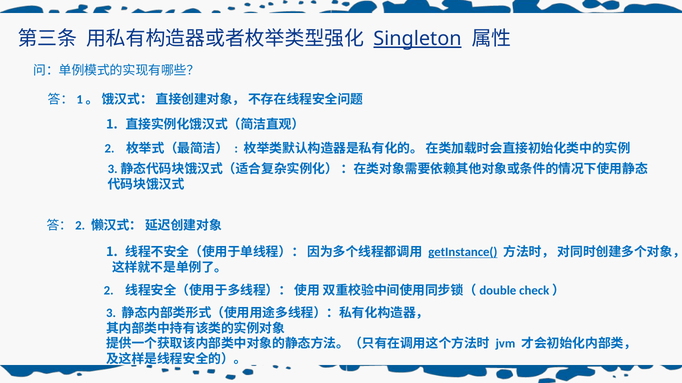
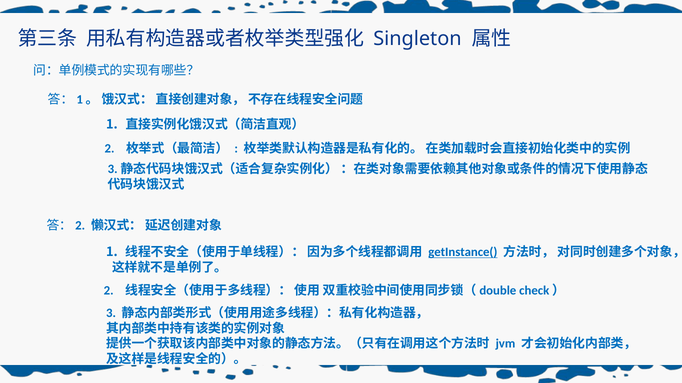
Singleton underline: present -> none (417, 39)
